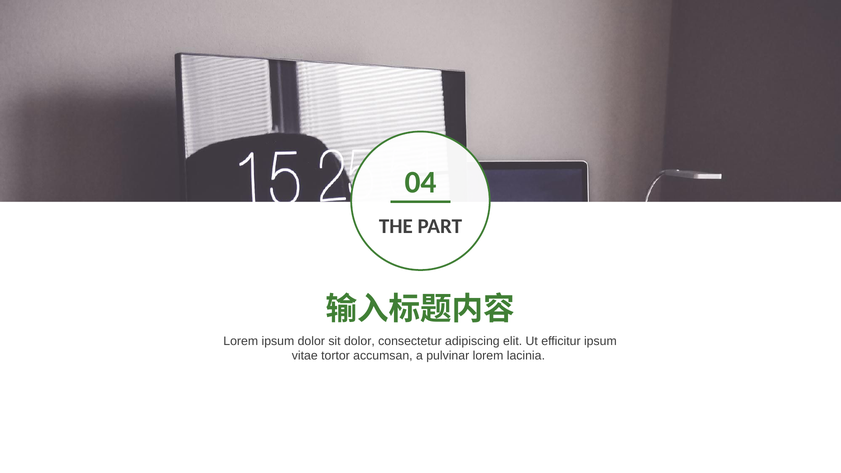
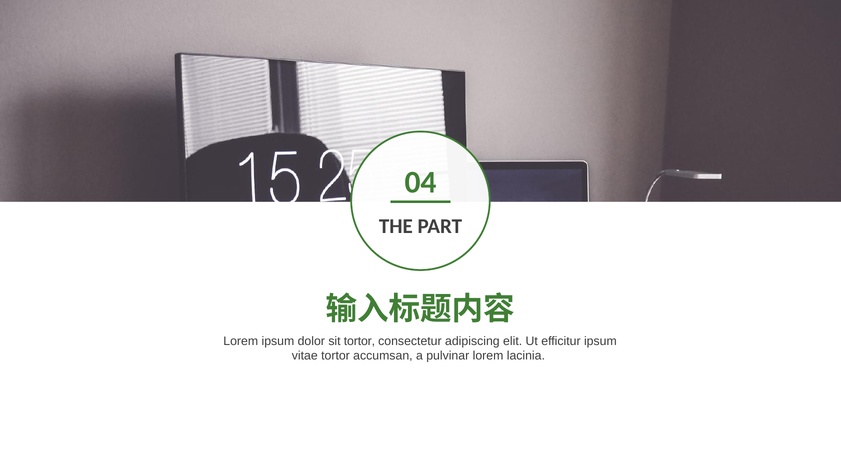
sit dolor: dolor -> tortor (359, 341)
